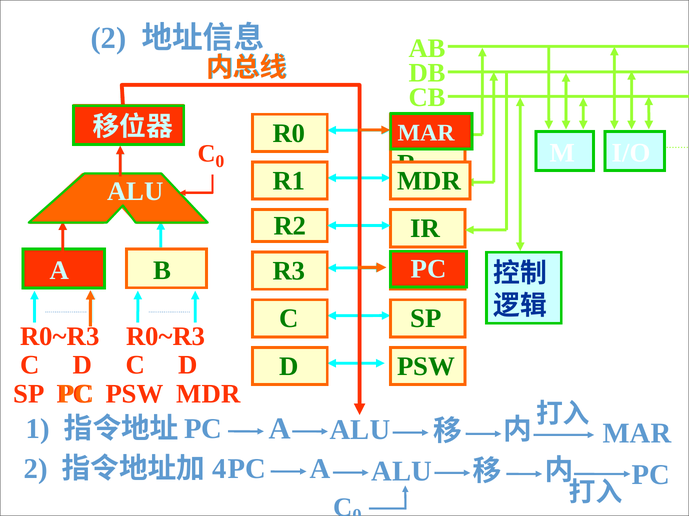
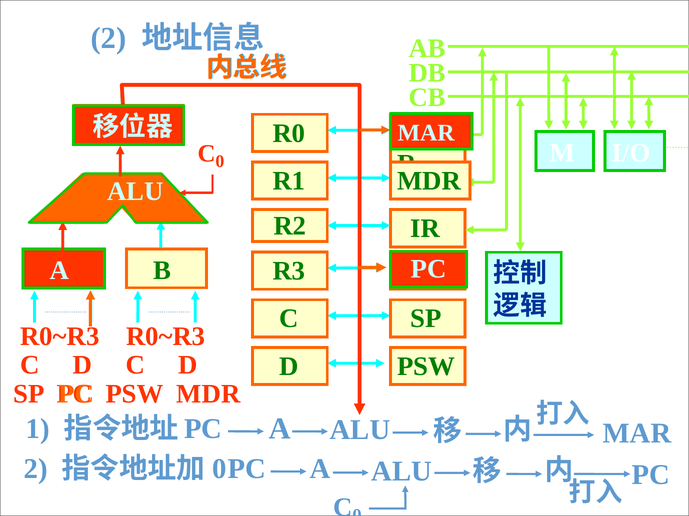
4: 4 -> 0 (219, 470)
